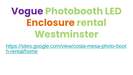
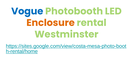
Vogue colour: purple -> blue (27, 11)
